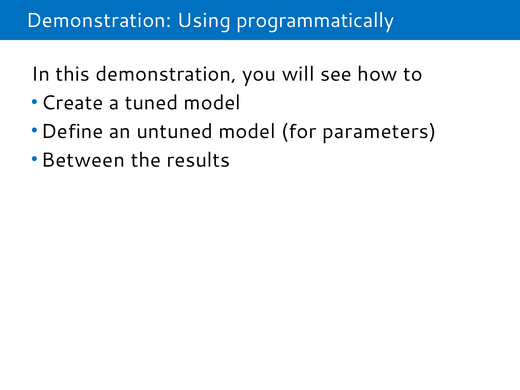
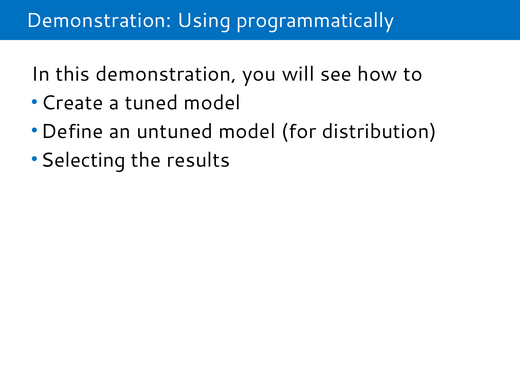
parameters: parameters -> distribution (379, 131)
Between: Between -> Selecting (83, 160)
